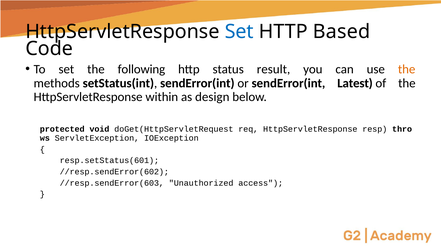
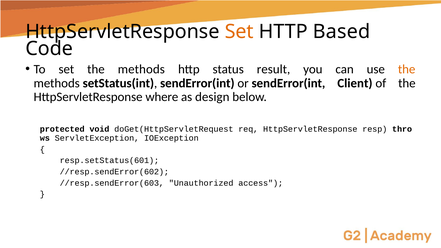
Set colour: blue -> orange (239, 32)
set the following: following -> methods (141, 69)
Latest: Latest -> Client (355, 83)
within: within -> where (162, 97)
